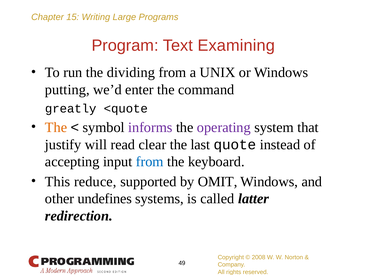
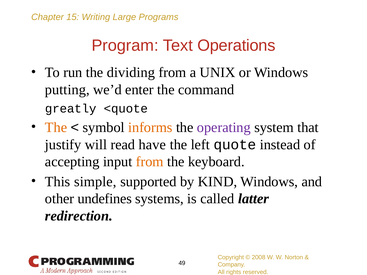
Examining: Examining -> Operations (236, 45)
informs colour: purple -> orange (150, 128)
clear: clear -> have (152, 145)
last: last -> left (200, 145)
from colour: blue -> orange (150, 162)
reduce: reduce -> simple (95, 182)
OMIT: OMIT -> KIND (218, 182)
